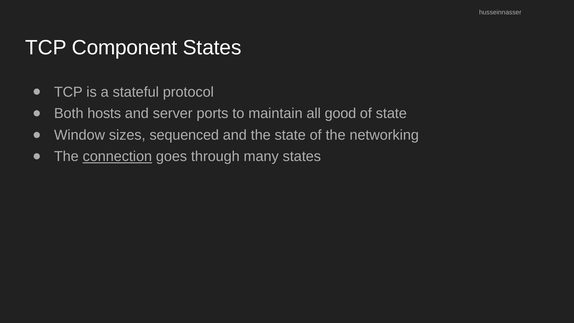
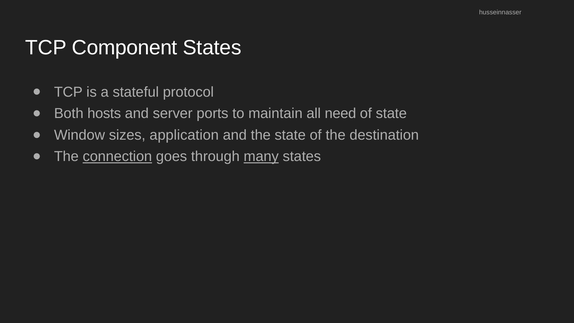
good: good -> need (340, 113)
sequenced: sequenced -> application (184, 135)
networking: networking -> destination (384, 135)
many underline: none -> present (261, 157)
